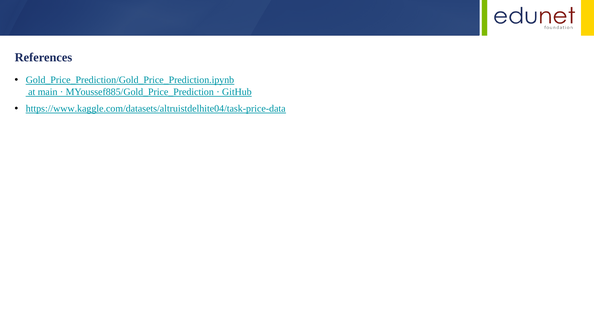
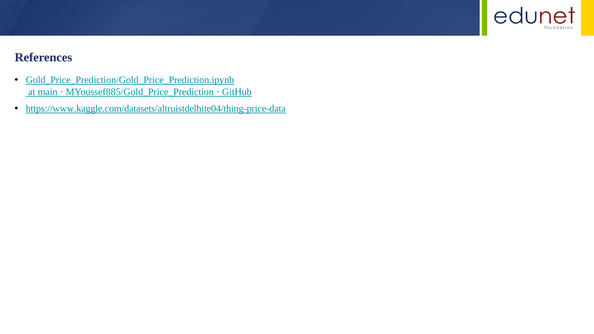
https://www.kaggle.com/datasets/altruistdelhite04/task-price-data: https://www.kaggle.com/datasets/altruistdelhite04/task-price-data -> https://www.kaggle.com/datasets/altruistdelhite04/thing-price-data (156, 109)
